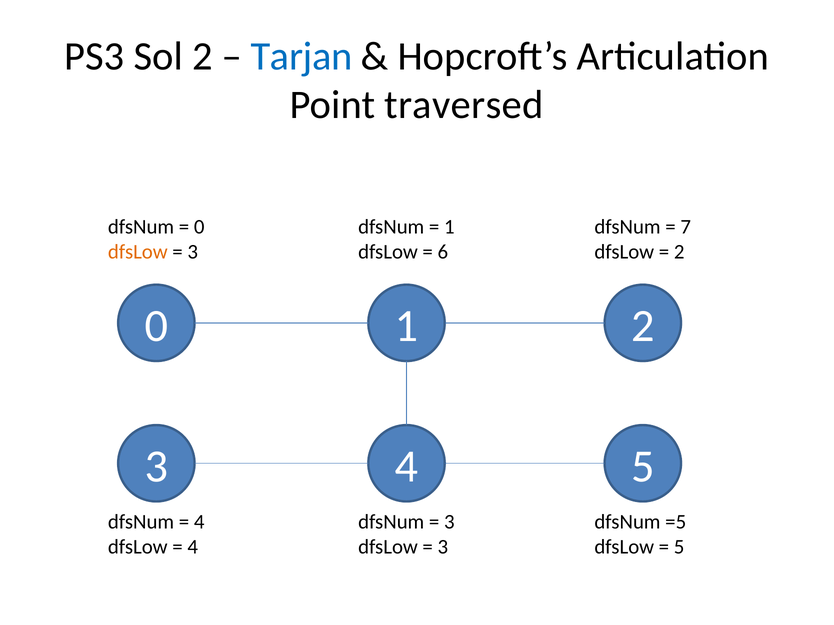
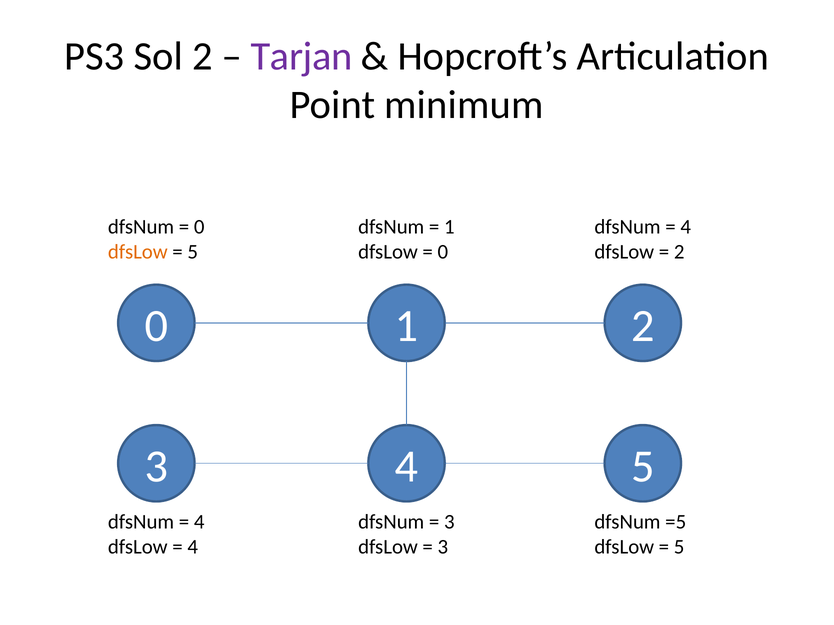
Tarjan colour: blue -> purple (301, 56)
traversed: traversed -> minimum (464, 105)
7: 7 -> 4 (686, 227)
3: 3 -> 5 (193, 252)
6: 6 -> 0 (443, 252)
